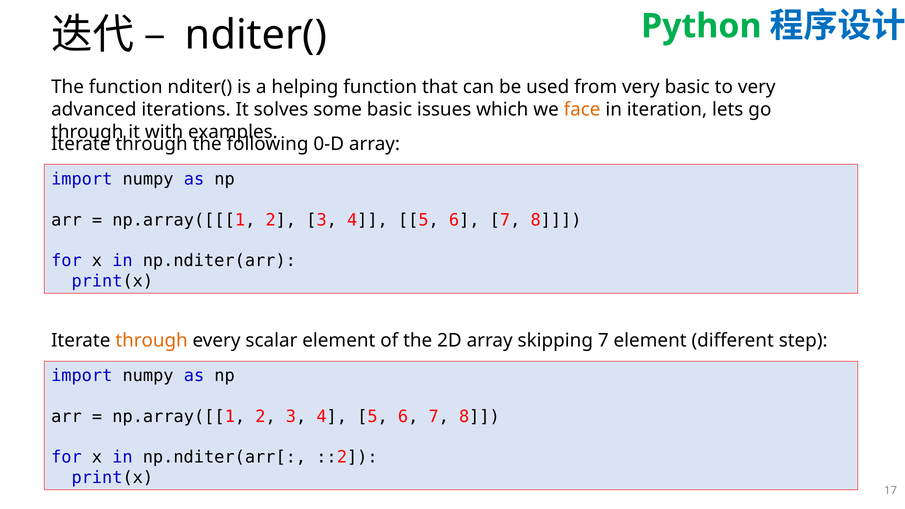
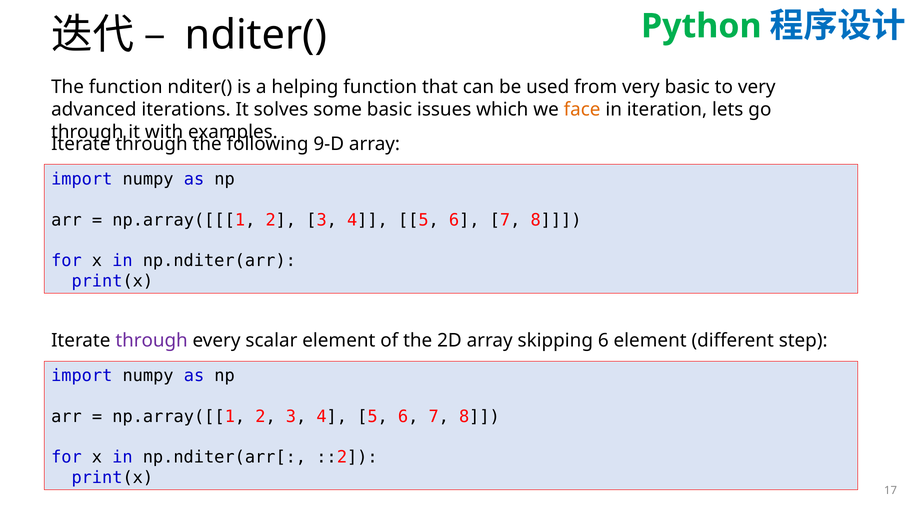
0-D: 0-D -> 9-D (329, 144)
through colour: orange -> purple (152, 341)
skipping 7: 7 -> 6 (603, 341)
